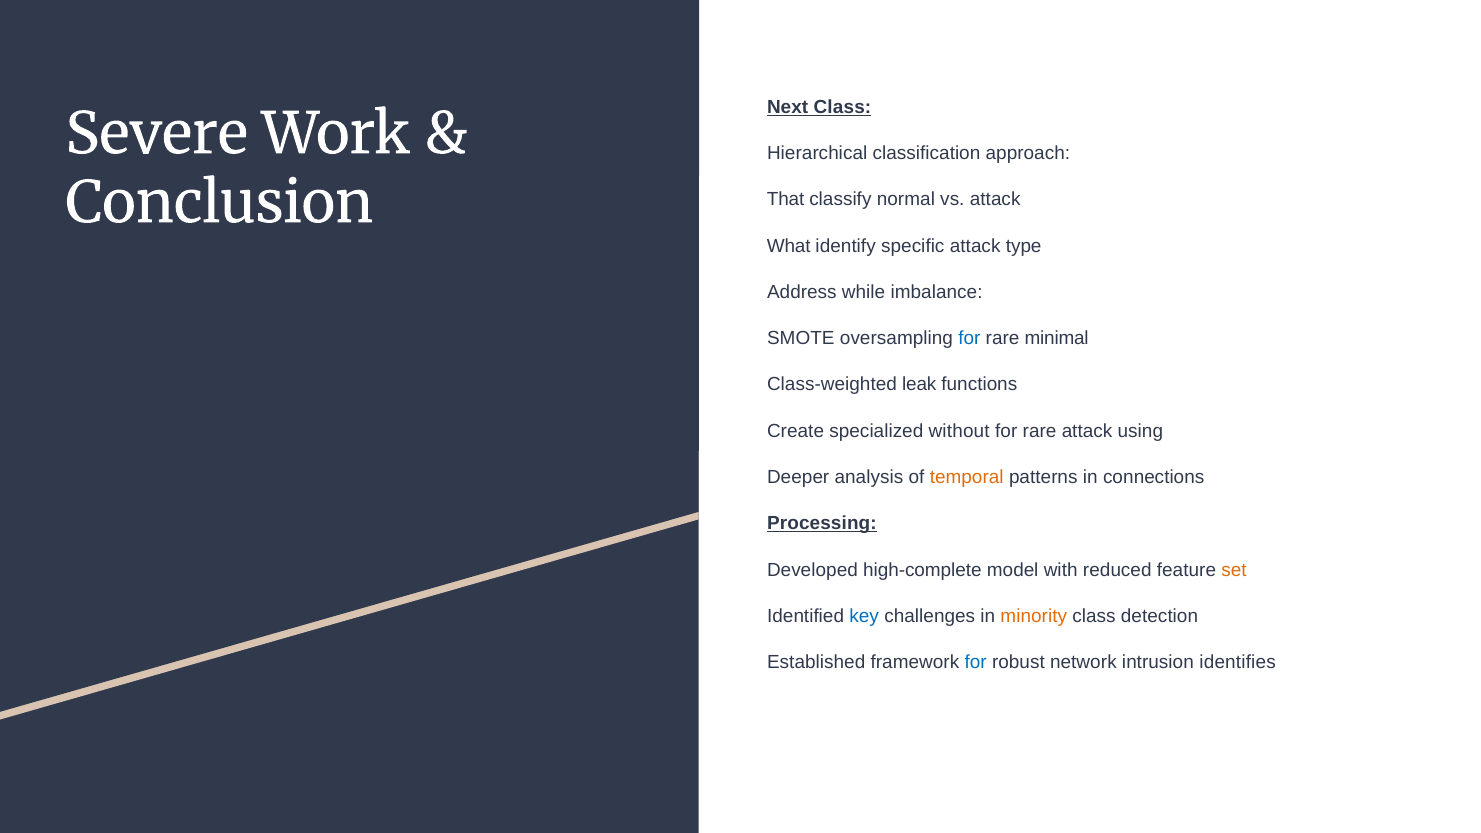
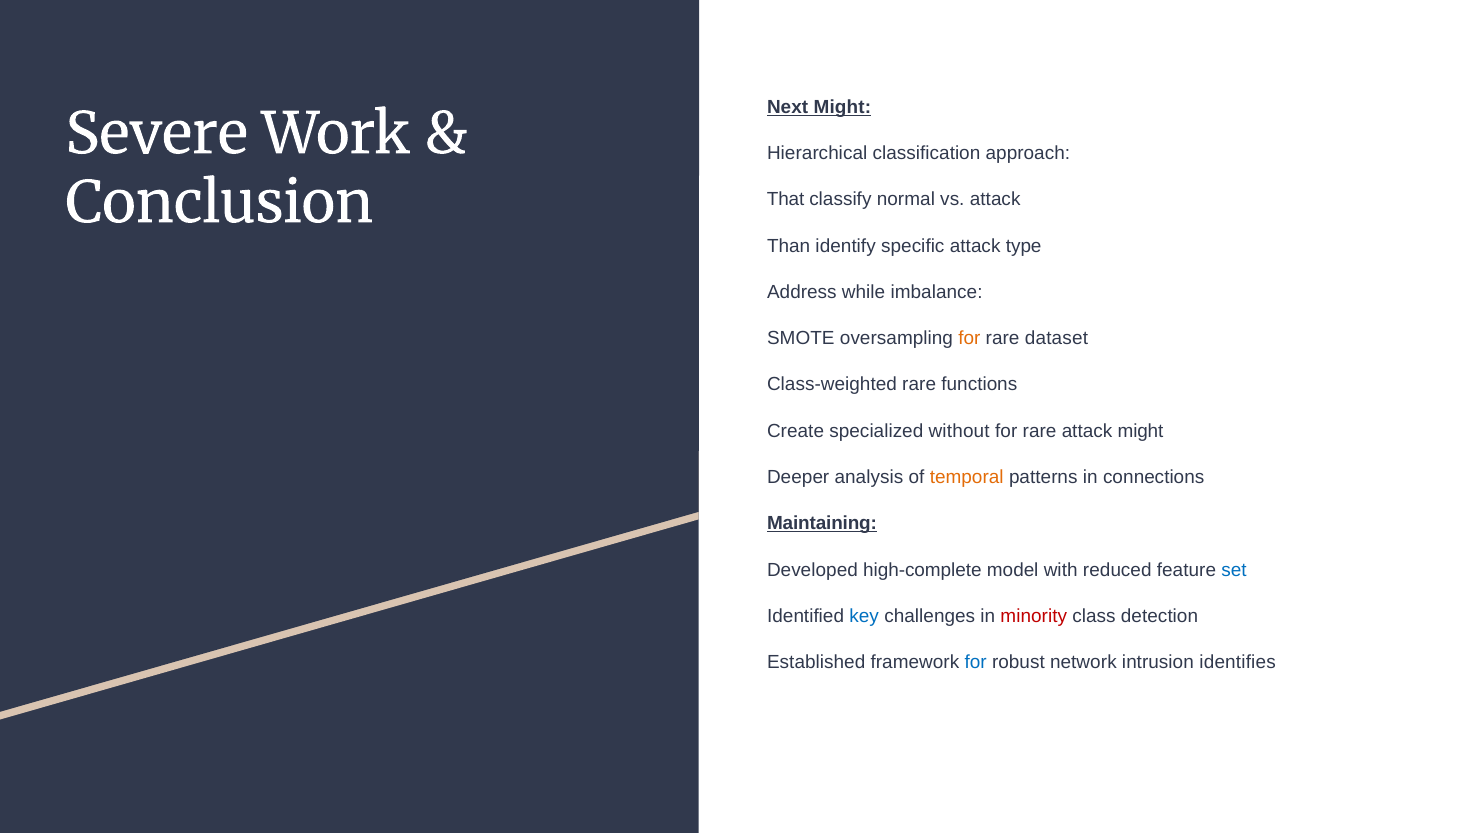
Next Class: Class -> Might (842, 107)
What: What -> Than (789, 246)
for colour: blue -> orange (969, 338)
minimal: minimal -> dataset (1056, 338)
Class-weighted leak: leak -> rare (919, 385)
attack using: using -> might (1140, 431)
Processing: Processing -> Maintaining (822, 524)
set colour: orange -> blue (1234, 570)
minority colour: orange -> red (1034, 616)
